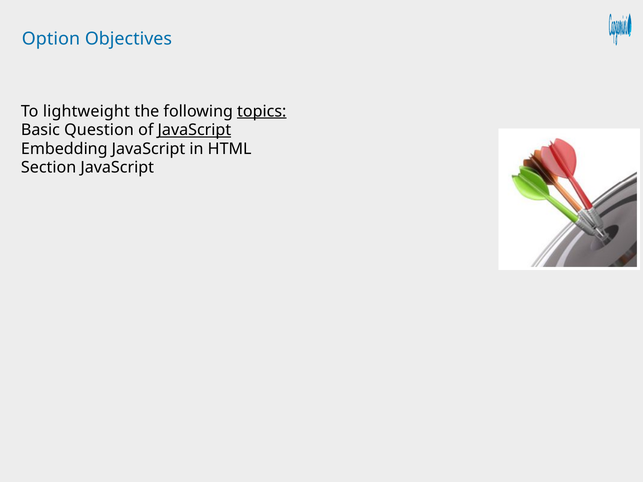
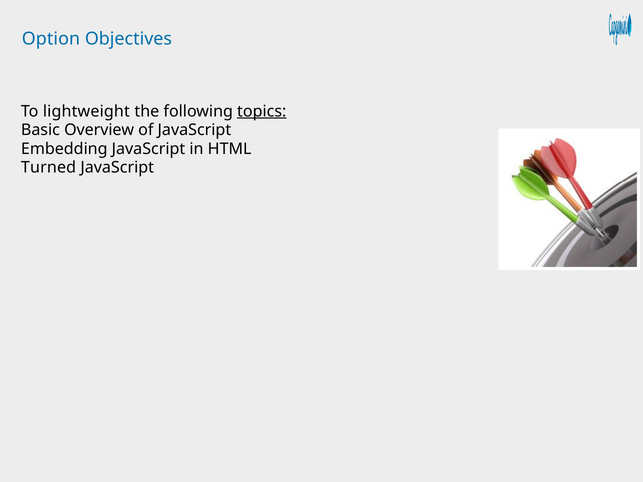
Question: Question -> Overview (99, 130)
JavaScript underline: present -> none (194, 130)
Section: Section -> Turned (49, 168)
